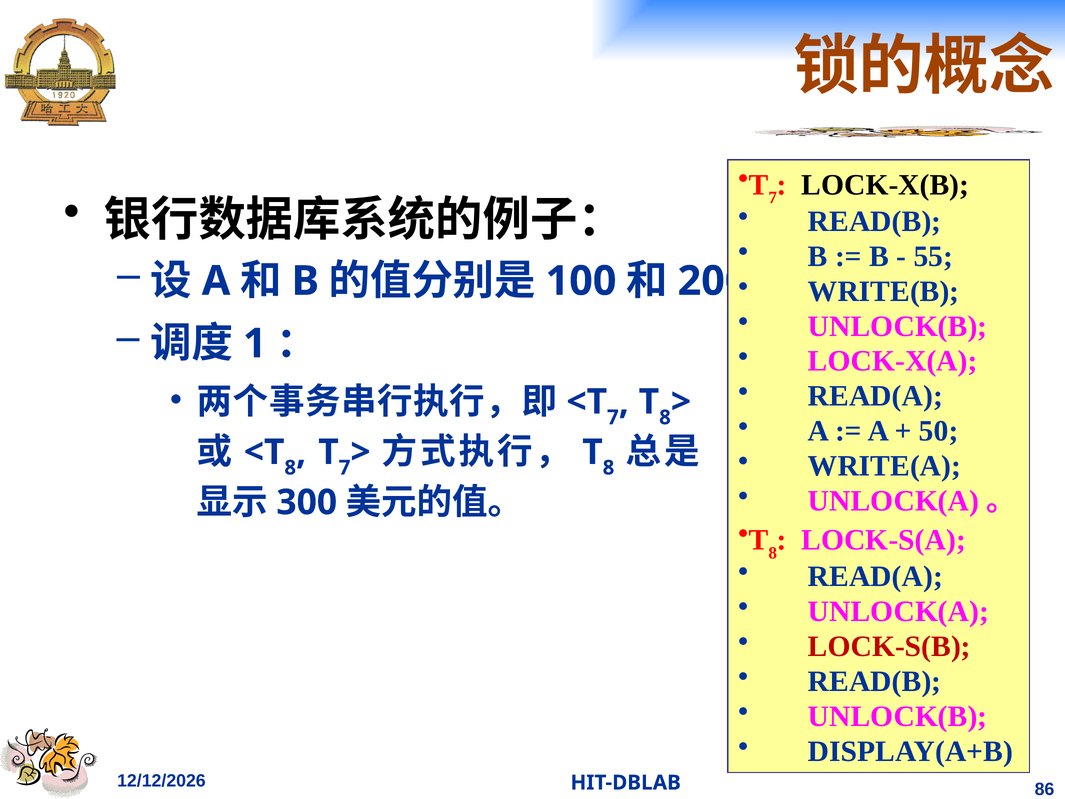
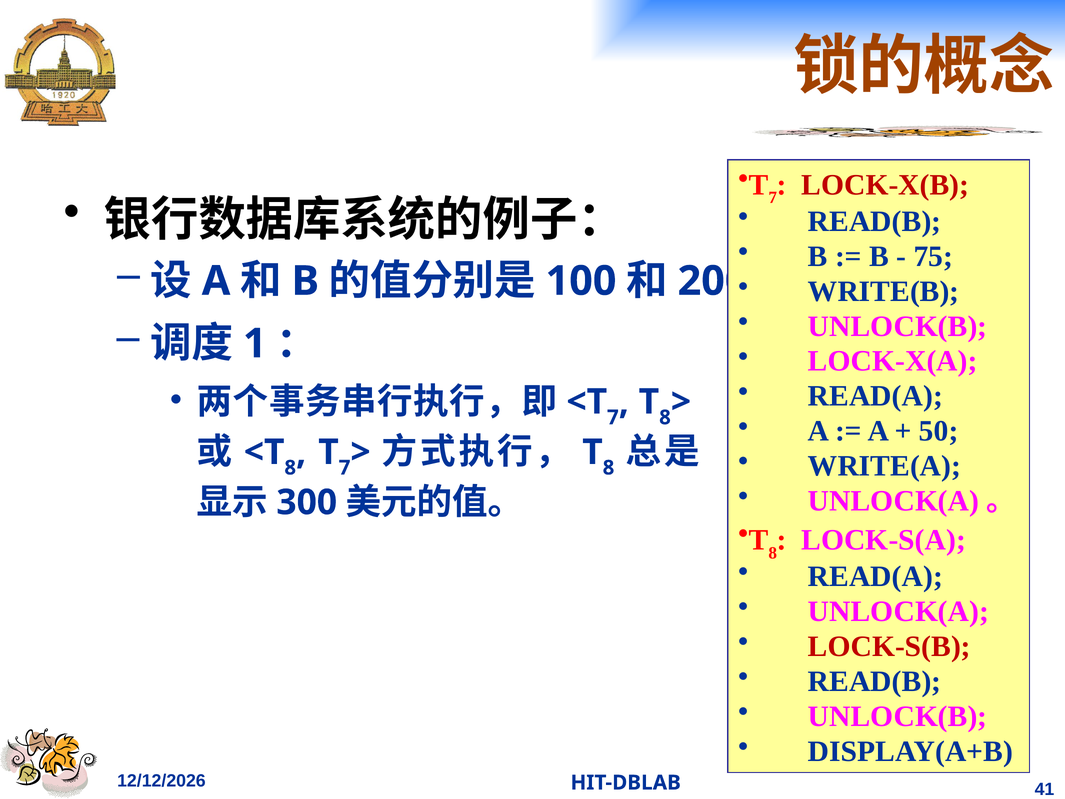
LOCK-X(B colour: black -> red (885, 185)
55: 55 -> 75 (933, 256)
86: 86 -> 41 (1044, 789)
